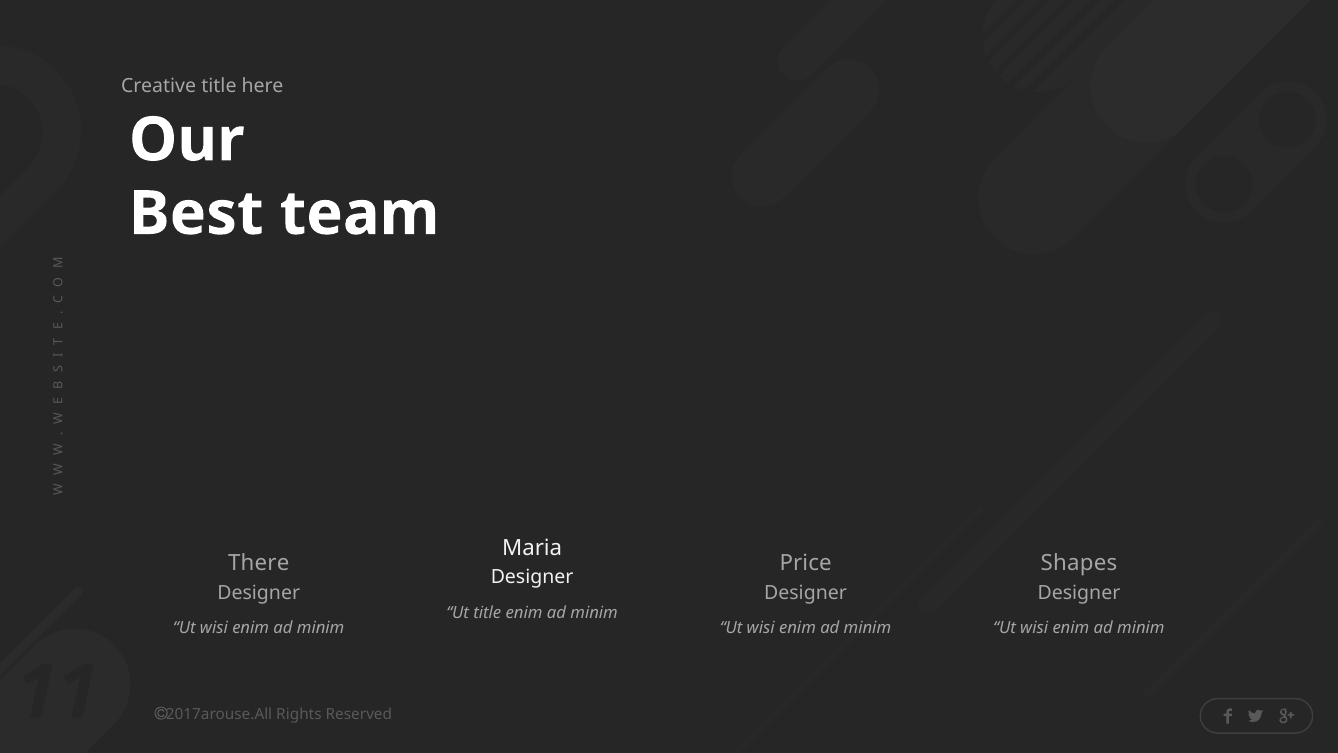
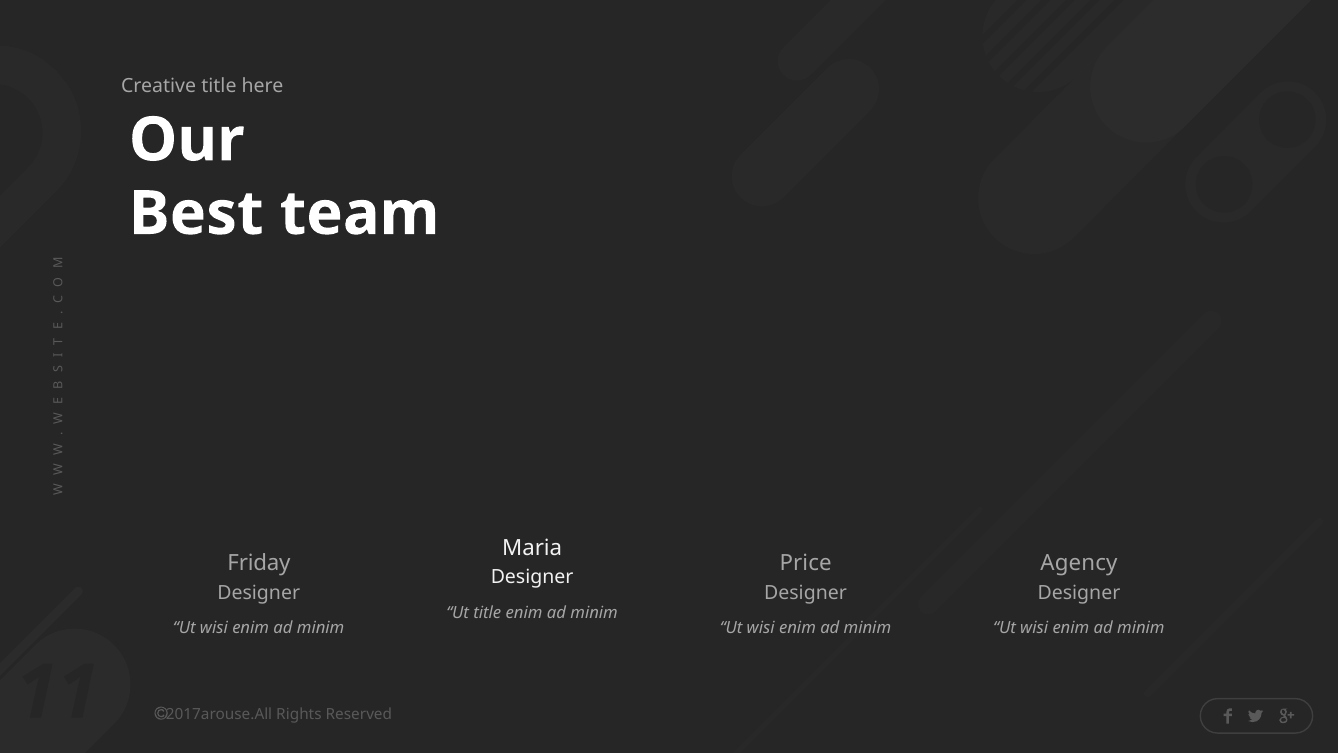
There: There -> Friday (259, 563)
Shapes: Shapes -> Agency (1079, 563)
